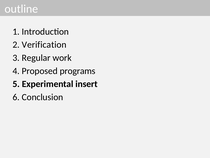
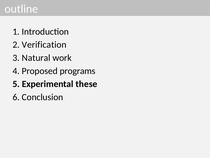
Regular: Regular -> Natural (36, 58)
insert: insert -> these (86, 84)
